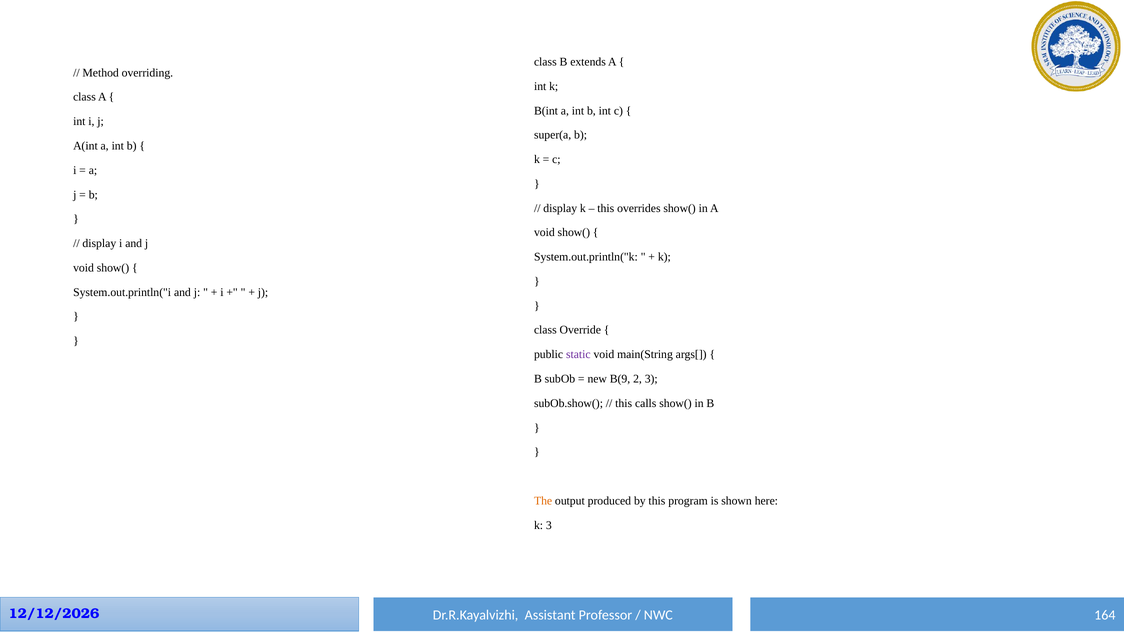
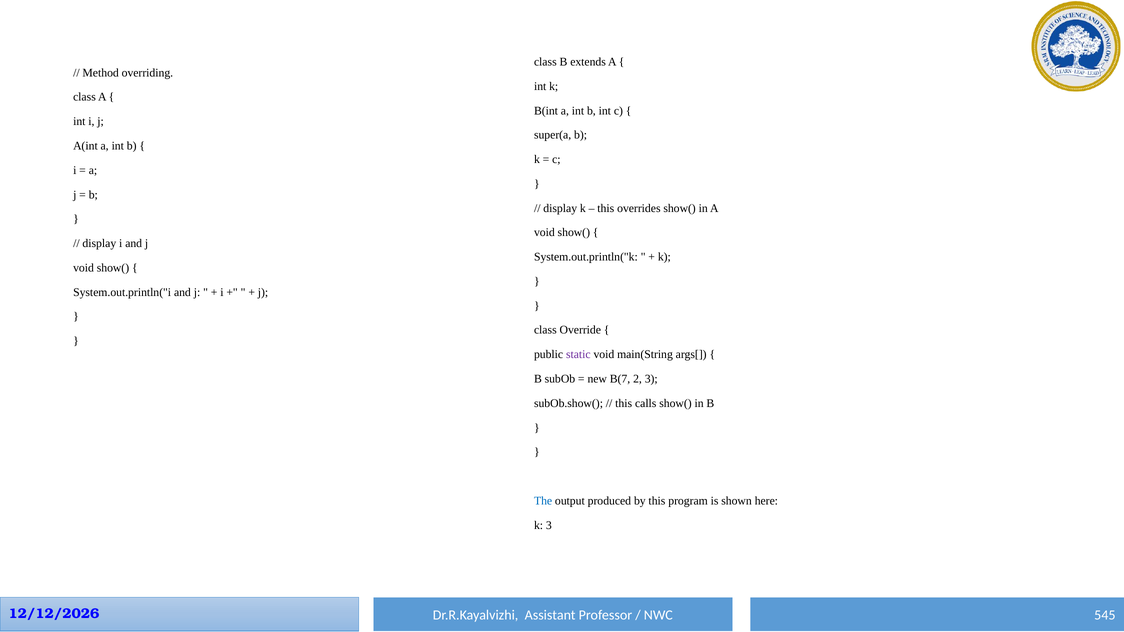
B(9: B(9 -> B(7 (620, 379)
The colour: orange -> blue (543, 501)
164: 164 -> 545 (1105, 615)
